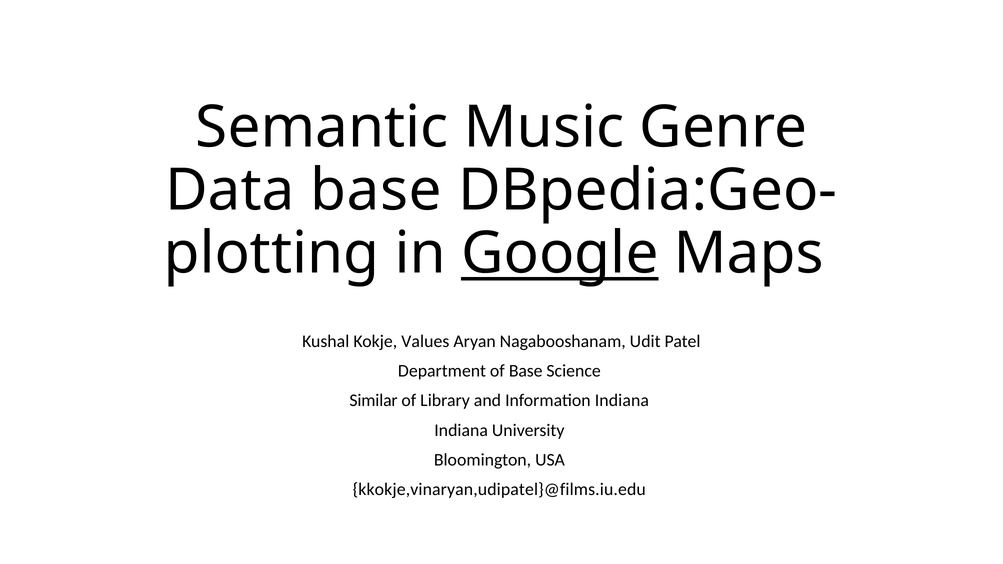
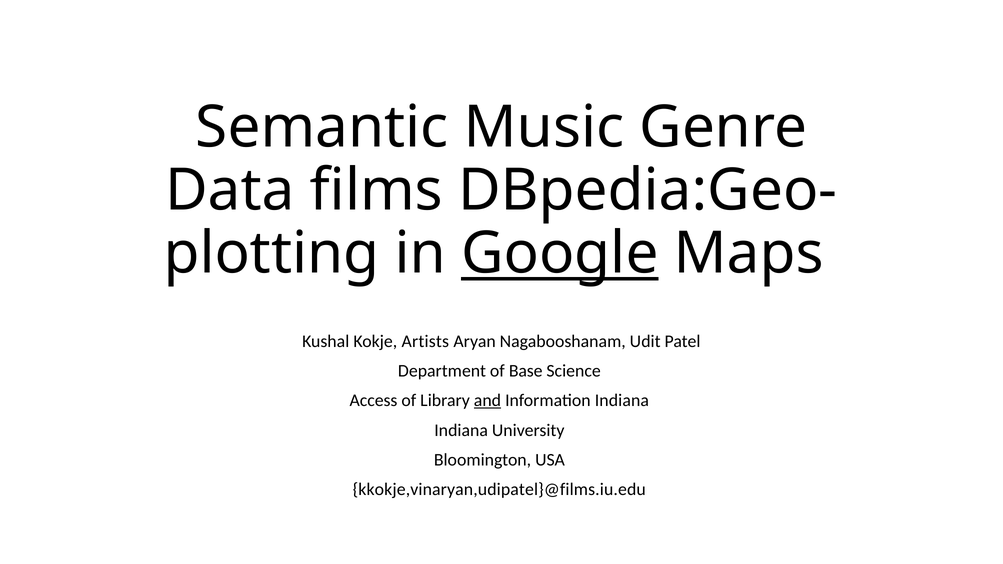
Data base: base -> films (376, 191)
Values: Values -> Artists (425, 341)
Similar: Similar -> Access (374, 401)
and underline: none -> present (487, 401)
